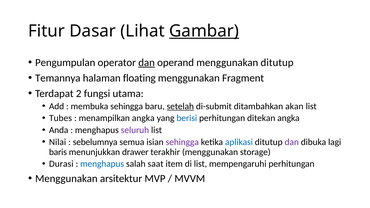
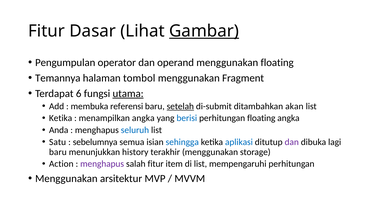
dan underline: present -> none (147, 63)
menggunakan ditutup: ditutup -> floating (277, 63)
floating: floating -> tombol (139, 78)
2: 2 -> 6 (79, 94)
utama underline: none -> present (128, 94)
membuka sehingga: sehingga -> referensi (127, 106)
Tubes: Tubes -> Ketika (61, 118)
perhitungan ditekan: ditekan -> floating (261, 118)
seluruh colour: purple -> blue (135, 130)
Nilai: Nilai -> Satu (58, 142)
sehingga colour: purple -> blue (182, 142)
baris: baris -> baru (58, 152)
drawer: drawer -> history (135, 152)
Durasi: Durasi -> Action (61, 164)
menghapus colour: blue -> purple (102, 164)
salah saat: saat -> fitur (156, 164)
